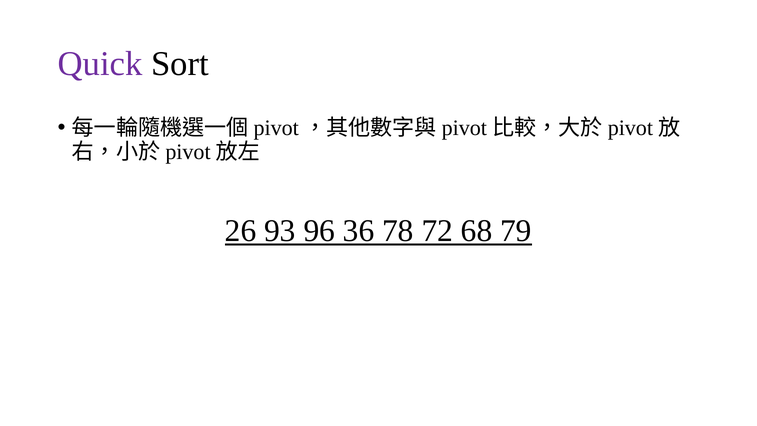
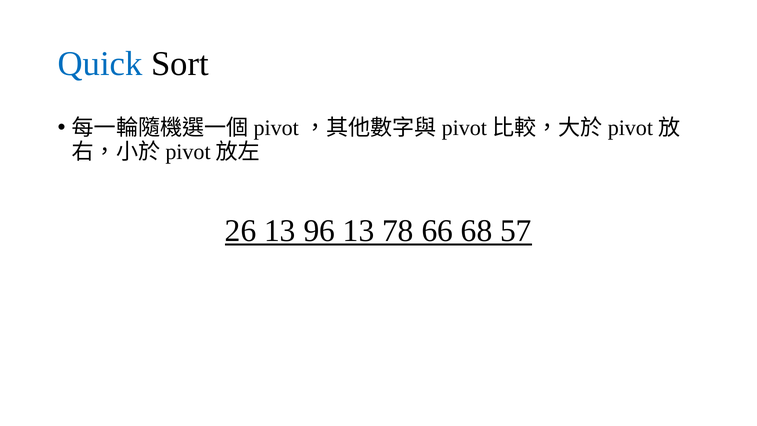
Quick colour: purple -> blue (100, 64)
26 93: 93 -> 13 (280, 231)
96 36: 36 -> 13 (359, 231)
72: 72 -> 66 (437, 231)
79: 79 -> 57 (516, 231)
